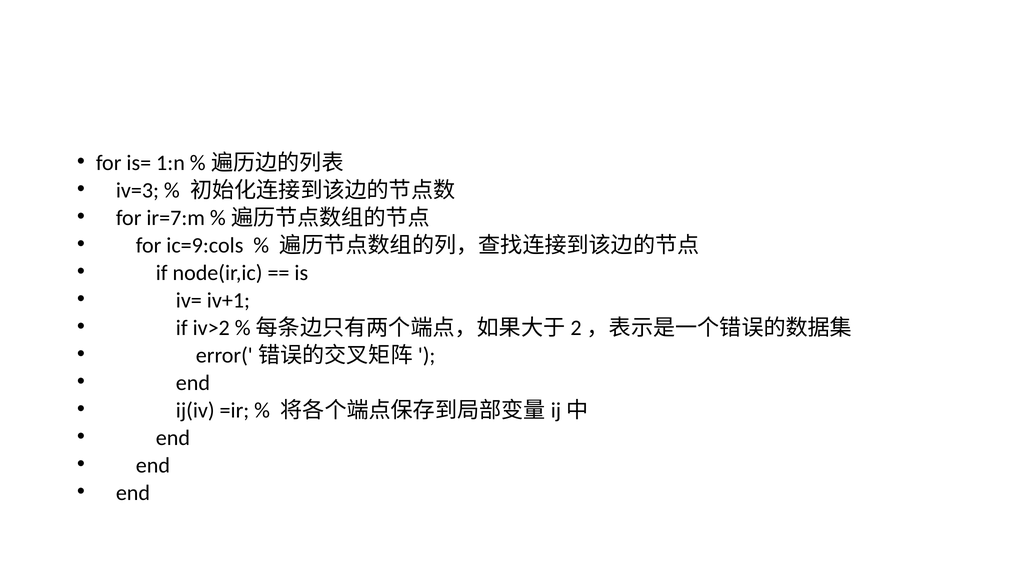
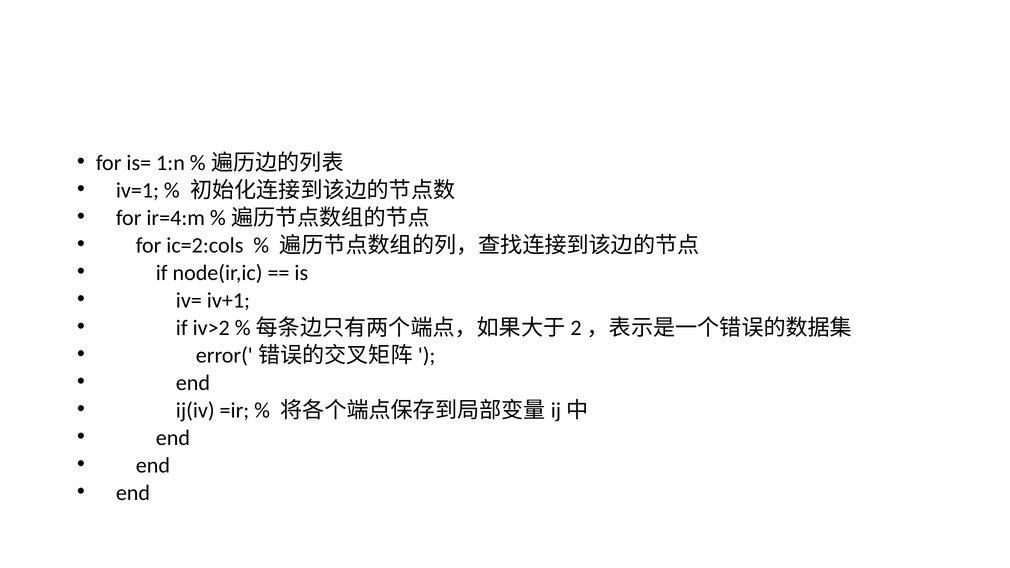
iv=3: iv=3 -> iv=1 (137, 190)
ir=7:m: ir=7:m -> ir=4:m (176, 218)
ic=9:cols: ic=9:cols -> ic=2:cols (205, 245)
